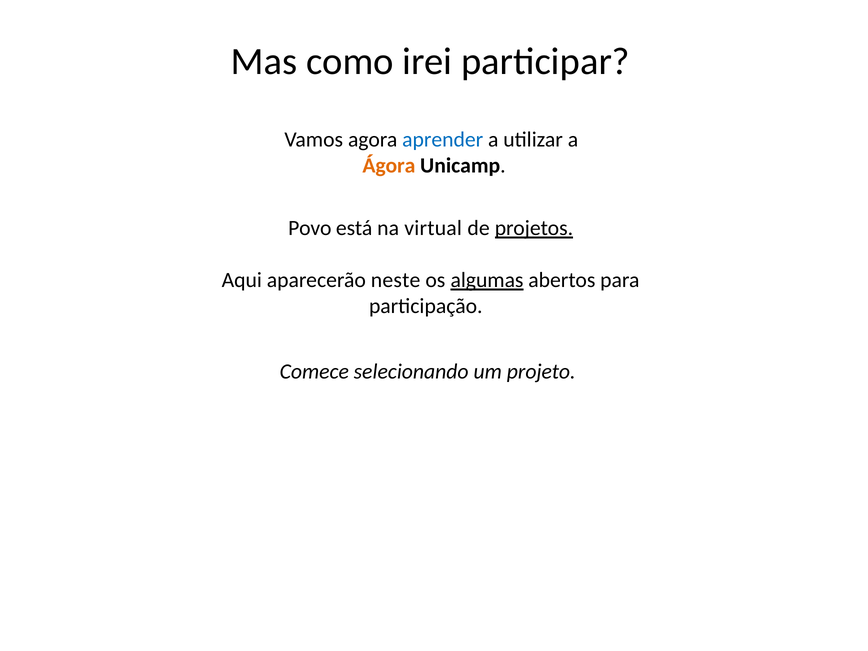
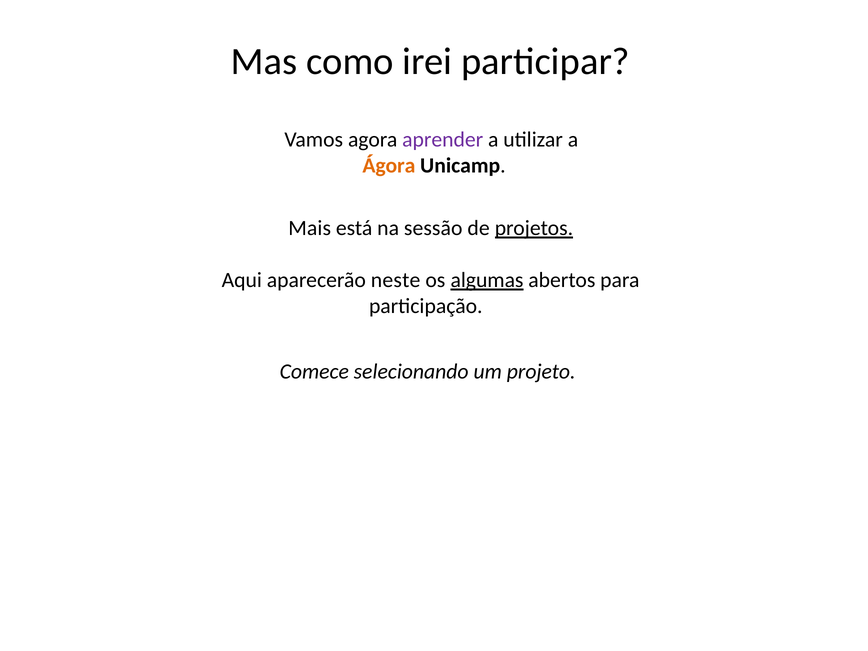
aprender colour: blue -> purple (443, 139)
Povo: Povo -> Mais (310, 228)
virtual: virtual -> sessão (433, 228)
